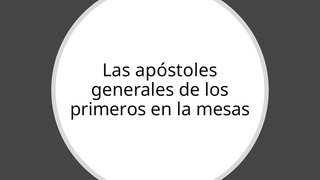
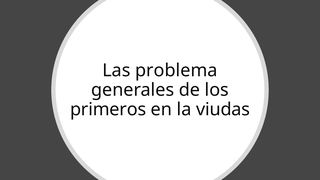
apóstoles: apóstoles -> problema (176, 70)
mesas: mesas -> viudas (223, 109)
